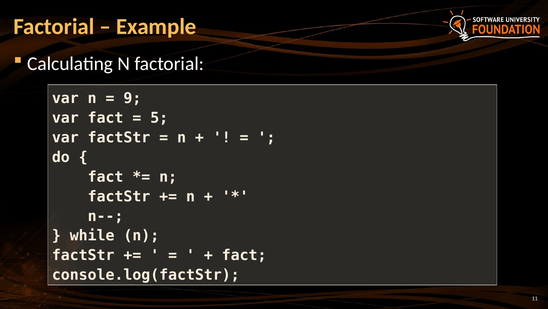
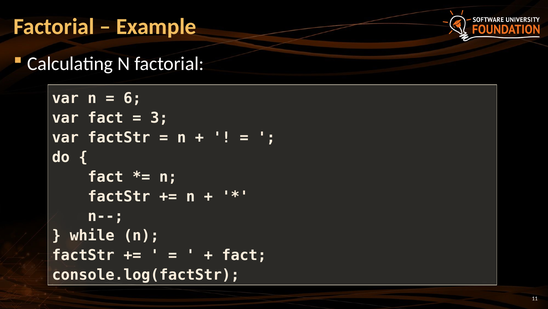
9: 9 -> 6 (132, 98)
5: 5 -> 3 (159, 118)
